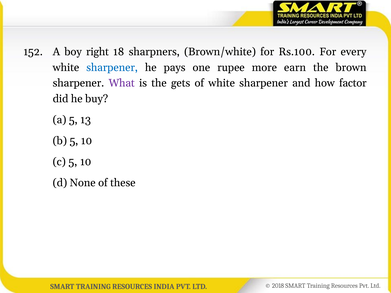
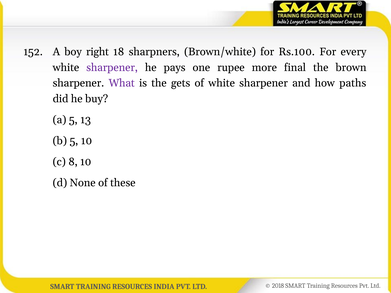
sharpener colour: blue -> purple (112, 67)
earn: earn -> final (295, 67)
factor: factor -> paths (353, 83)
c 5: 5 -> 8 (73, 162)
